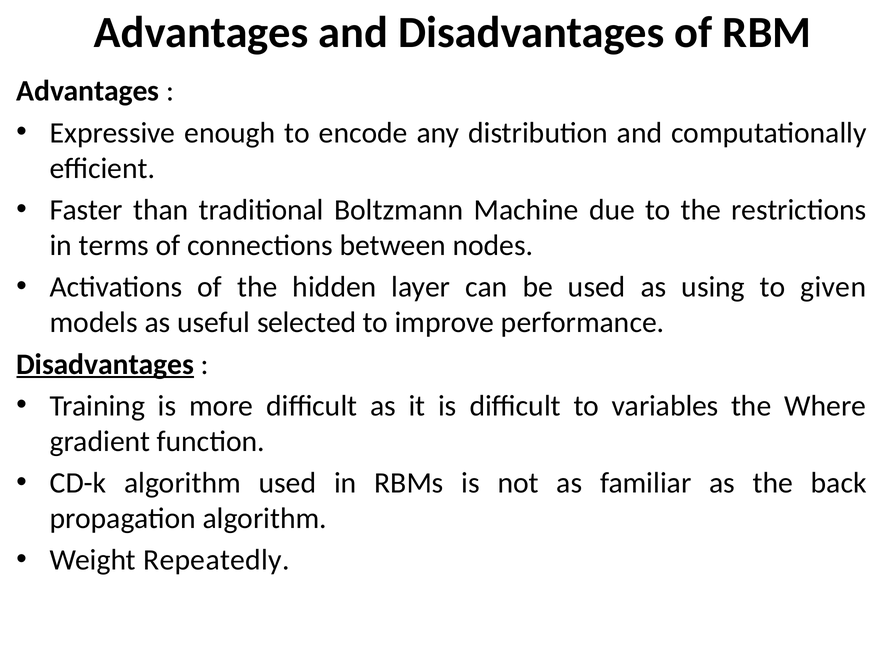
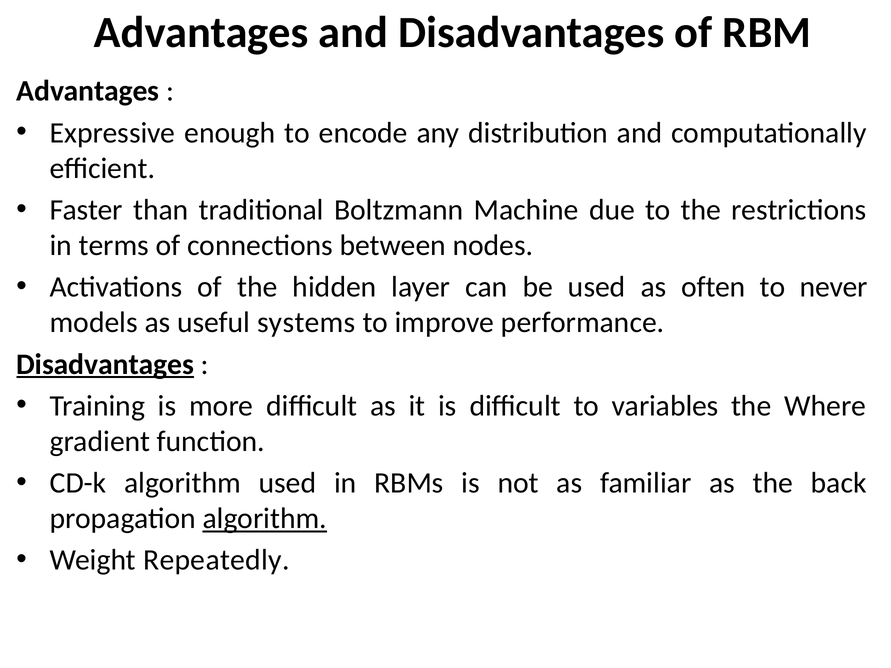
using: using -> often (713, 287)
given: given -> never (834, 287)
selected: selected -> systems (306, 323)
algorithm underline: none -> present (265, 519)
